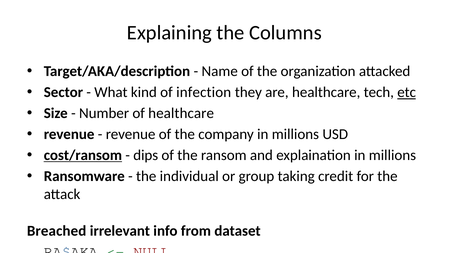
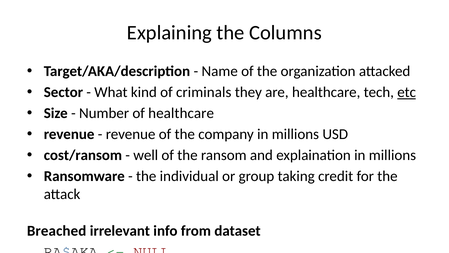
infection: infection -> criminals (204, 92)
cost/ransom underline: present -> none (83, 155)
dips: dips -> well (146, 155)
